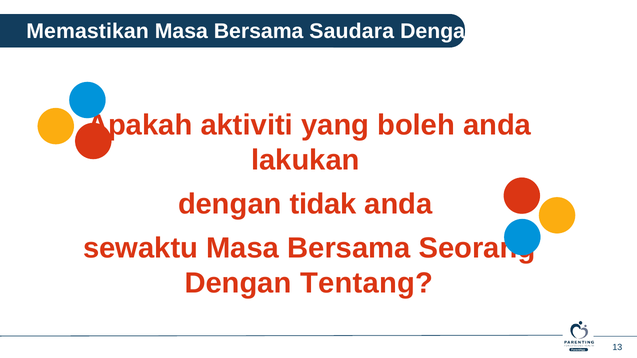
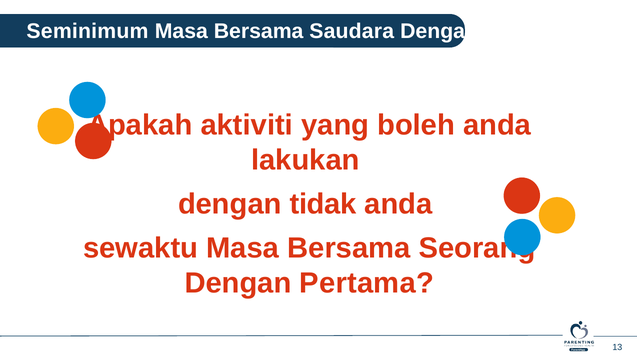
Memastikan: Memastikan -> Seminimum (87, 31)
Tentang: Tentang -> Pertama (367, 283)
